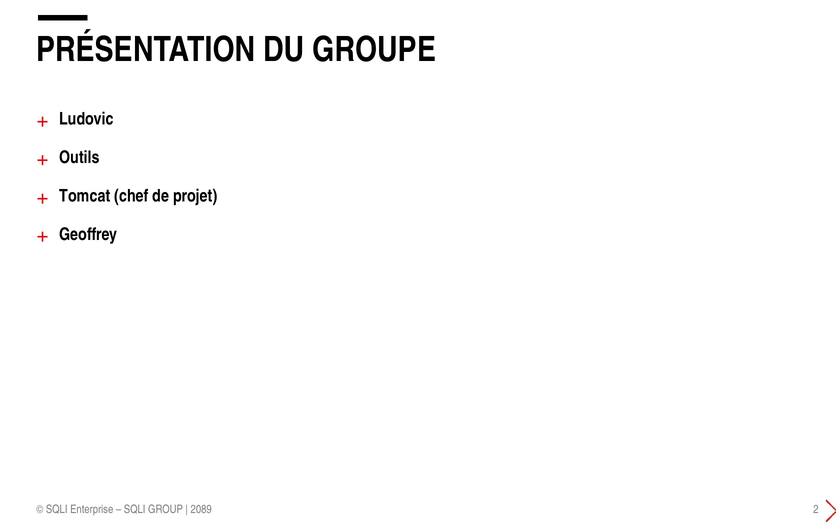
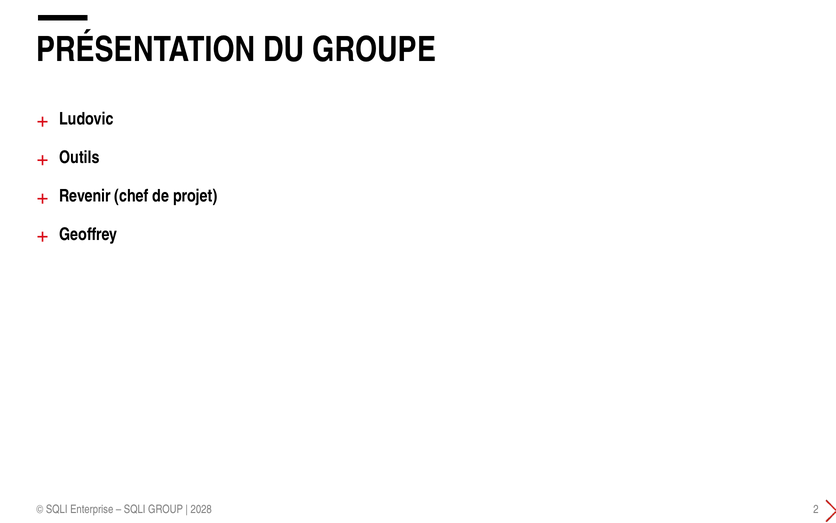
Tomcat: Tomcat -> Revenir (85, 196)
2089: 2089 -> 2028 (201, 509)
